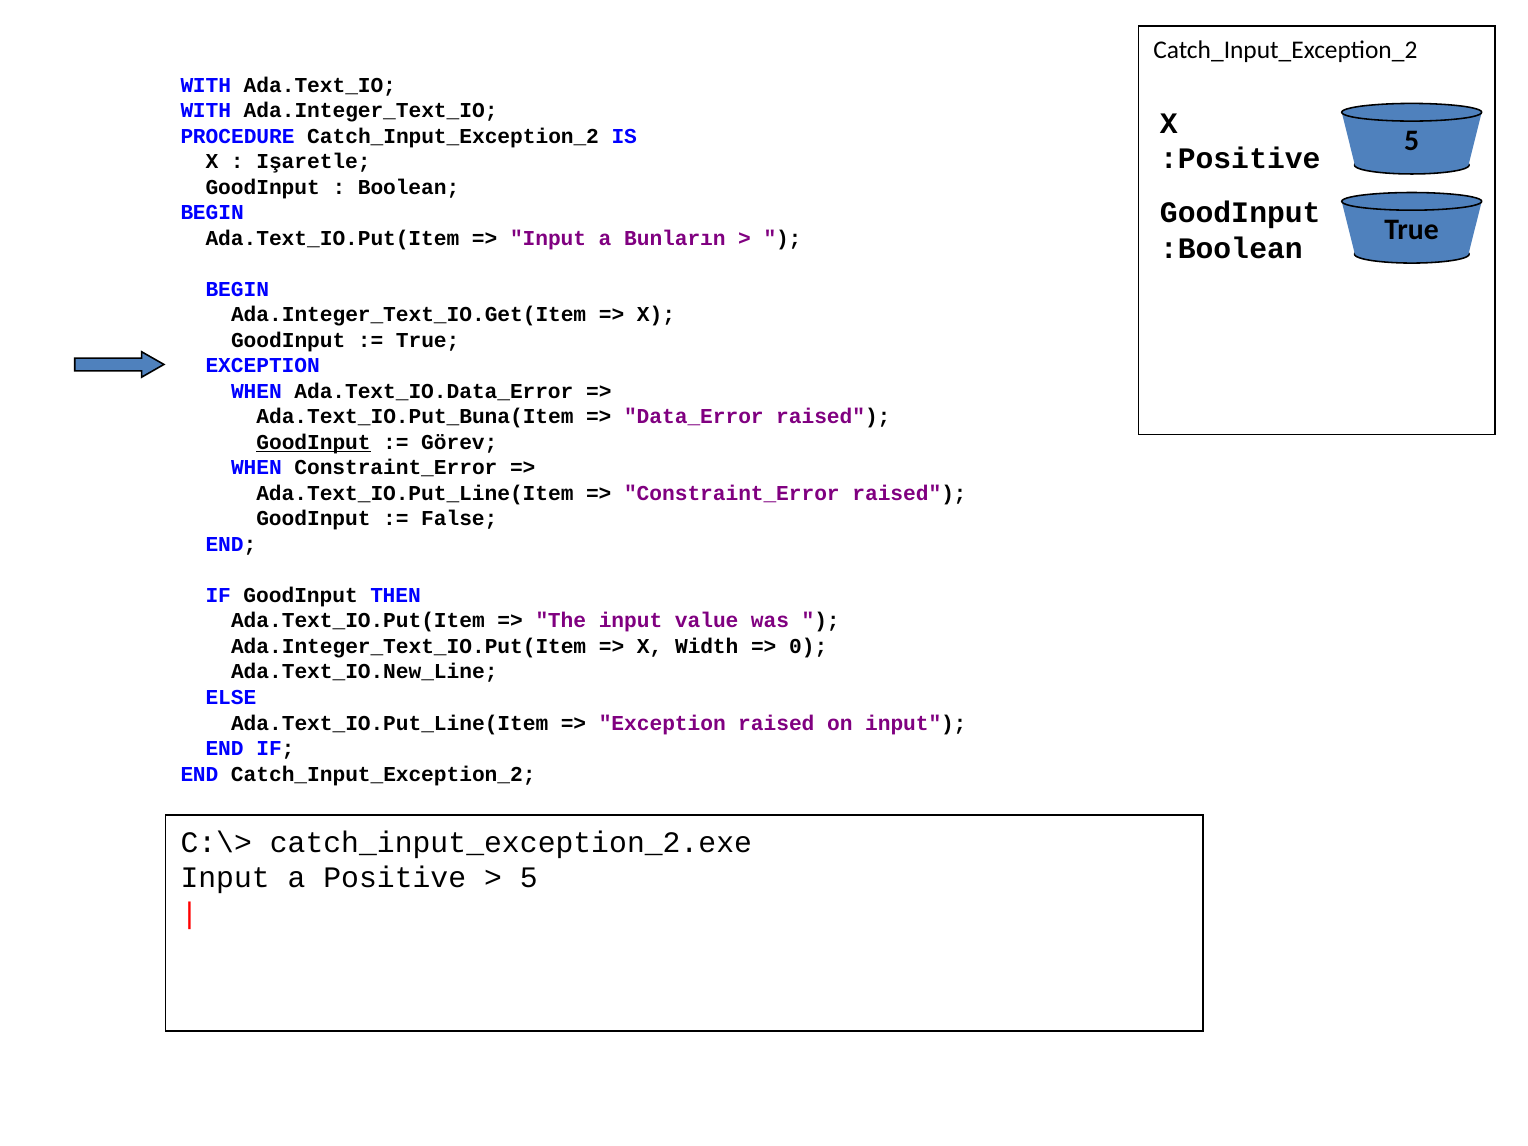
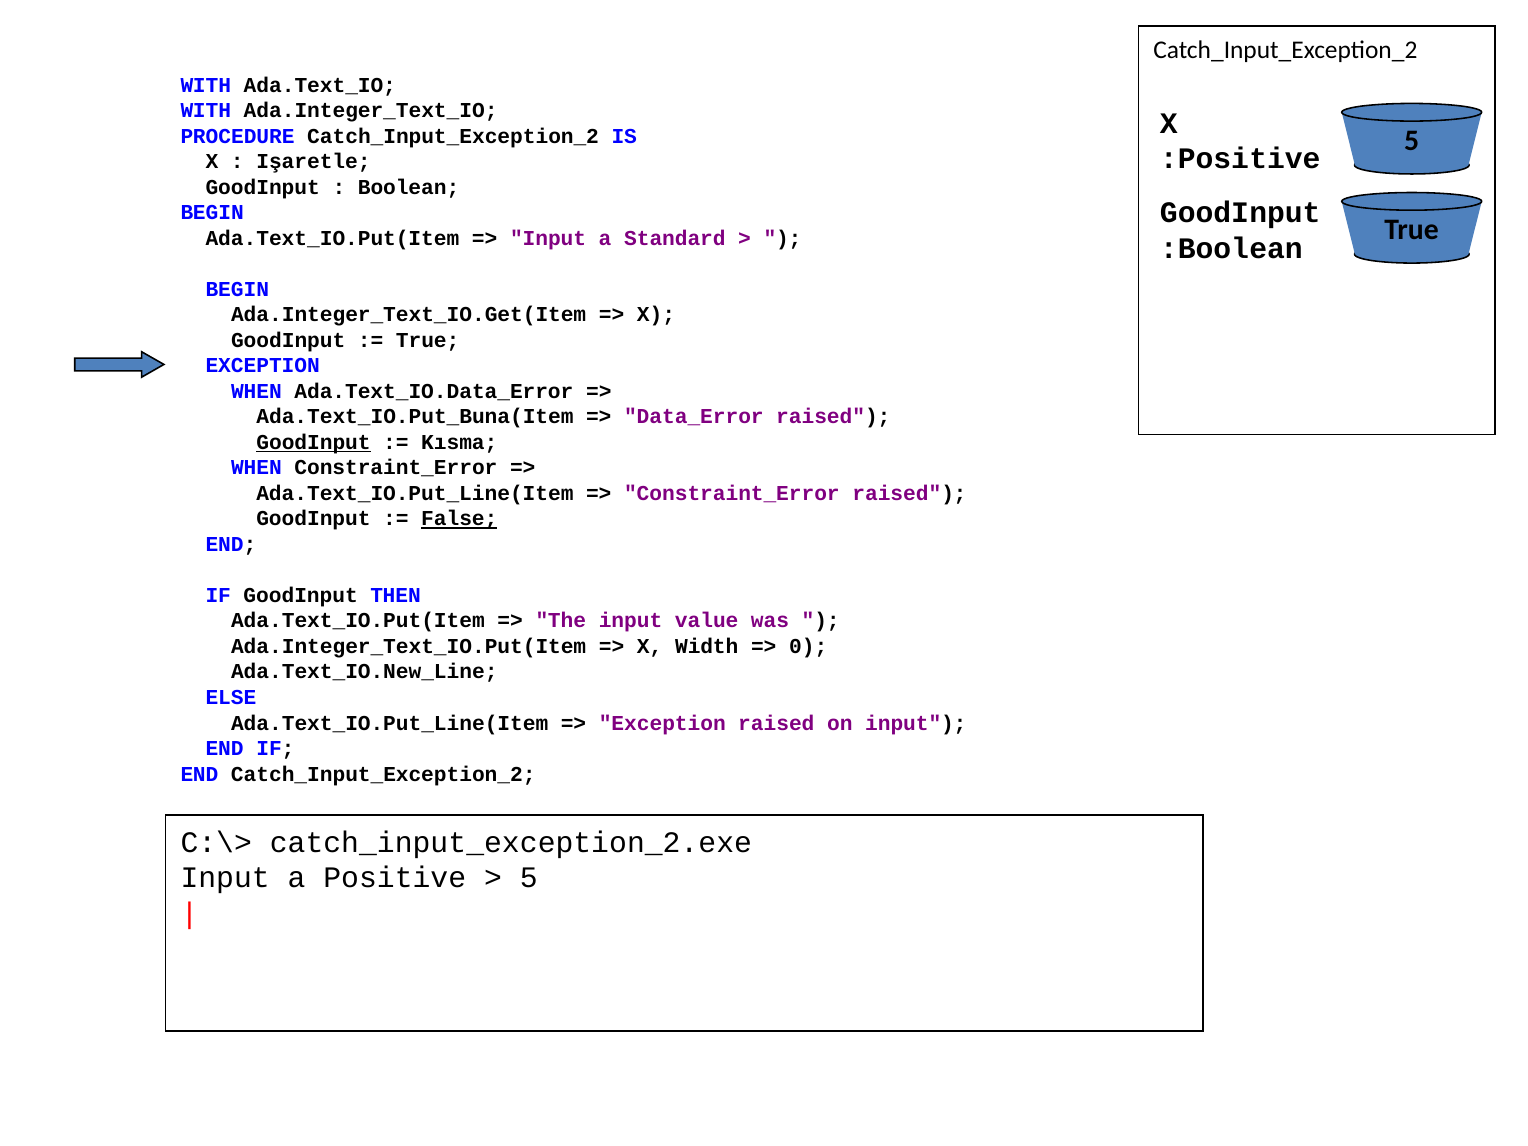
Bunların: Bunların -> Standard (675, 238)
Görev: Görev -> Kısma (459, 442)
False underline: none -> present (459, 519)
